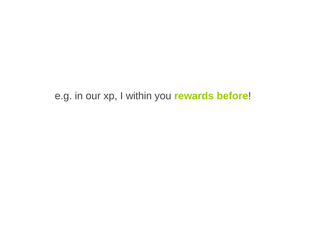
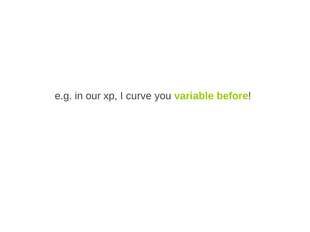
within: within -> curve (139, 96)
rewards: rewards -> variable (194, 96)
